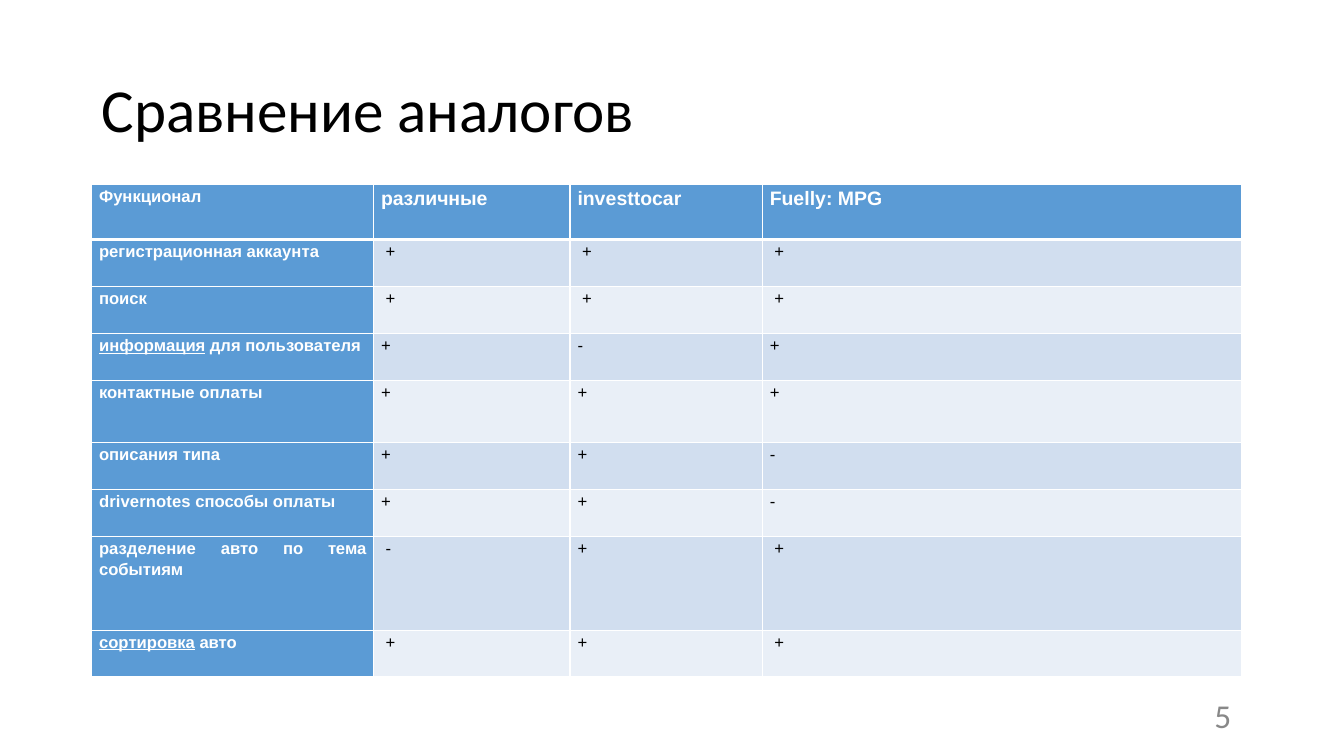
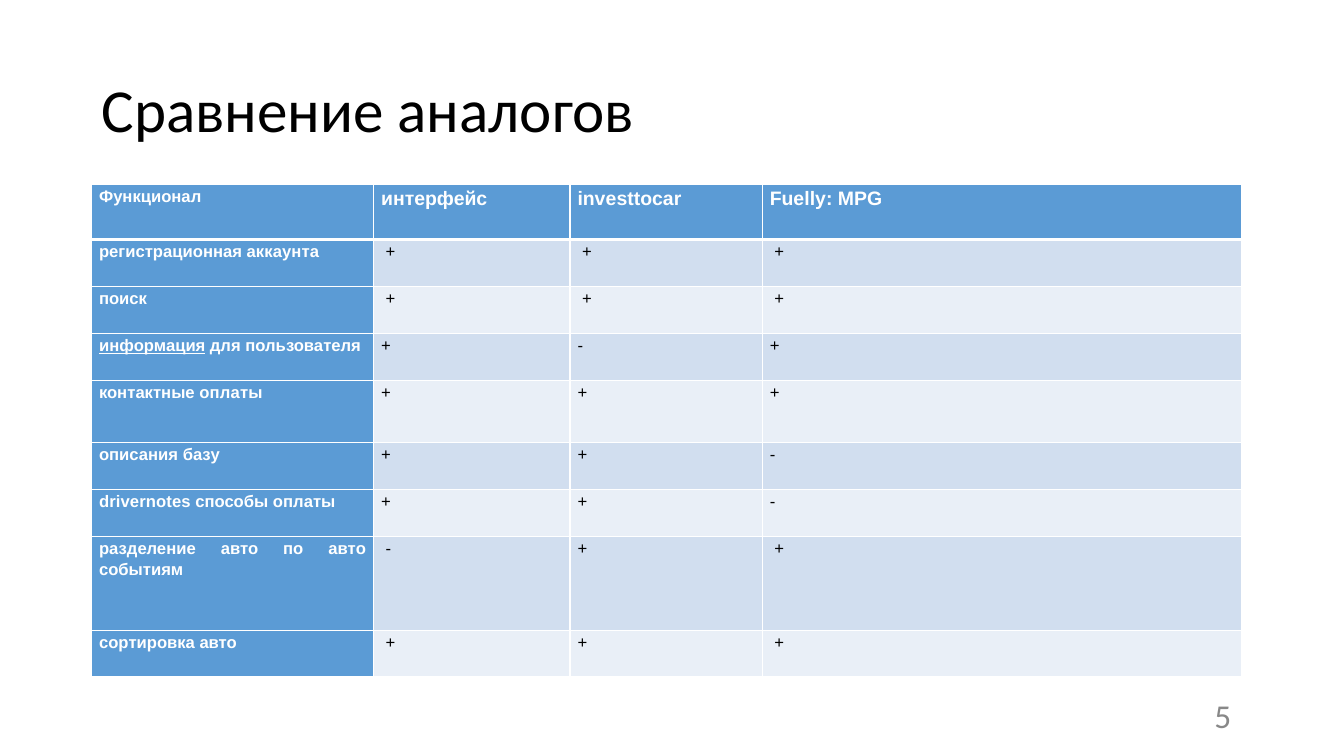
различные: различные -> интерфейс (434, 199)
типа: типа -> базу (201, 455)
по тема: тема -> авто (347, 549)
сортировка underline: present -> none (147, 642)
